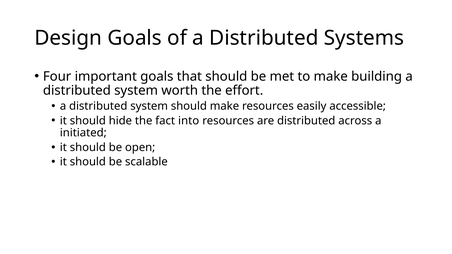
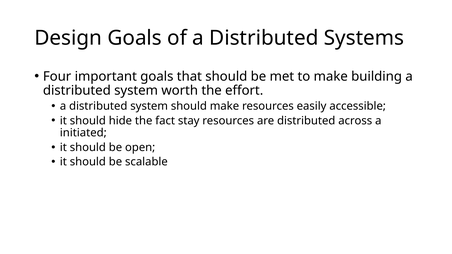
into: into -> stay (189, 121)
